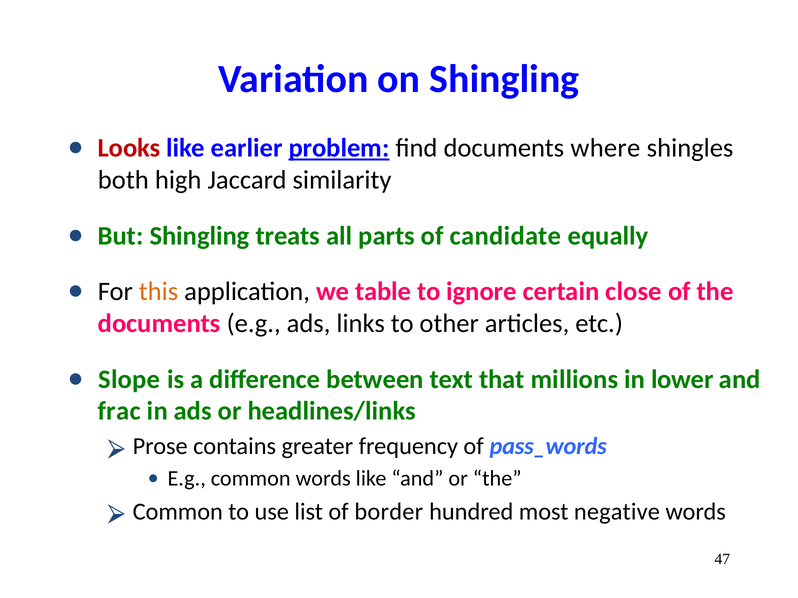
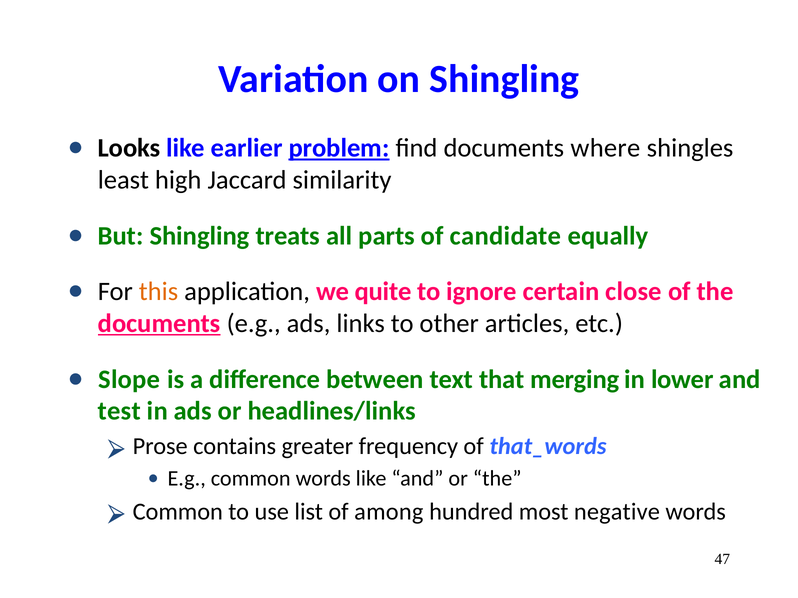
Looks colour: red -> black (129, 148)
both: both -> least (123, 180)
table: table -> quite (383, 292)
documents underline: none -> present (159, 324)
millions: millions -> merging (575, 380)
frac: frac -> test (119, 412)
pass_words: pass_words -> that_words (548, 447)
border: border -> among (389, 512)
